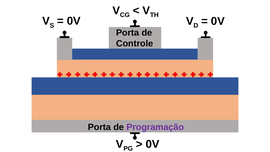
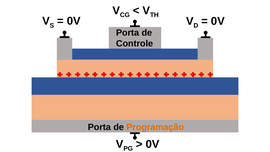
Programação colour: purple -> orange (155, 127)
